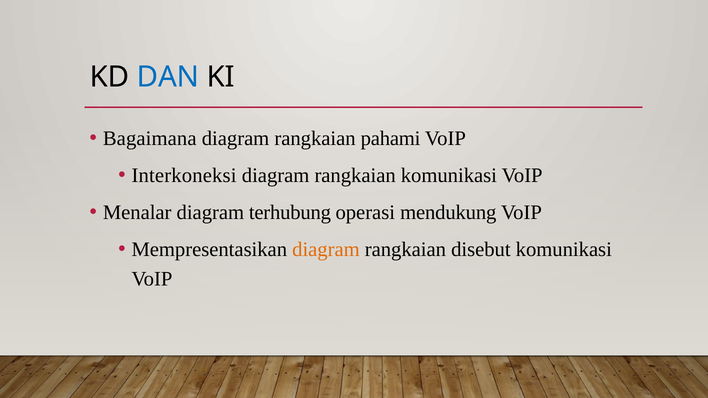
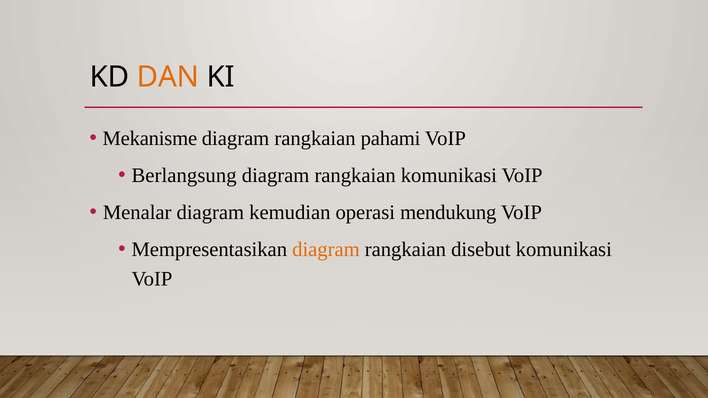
DAN colour: blue -> orange (168, 77)
Bagaimana: Bagaimana -> Mekanisme (150, 138)
Interkoneksi: Interkoneksi -> Berlangsung (184, 175)
terhubung: terhubung -> kemudian (290, 213)
